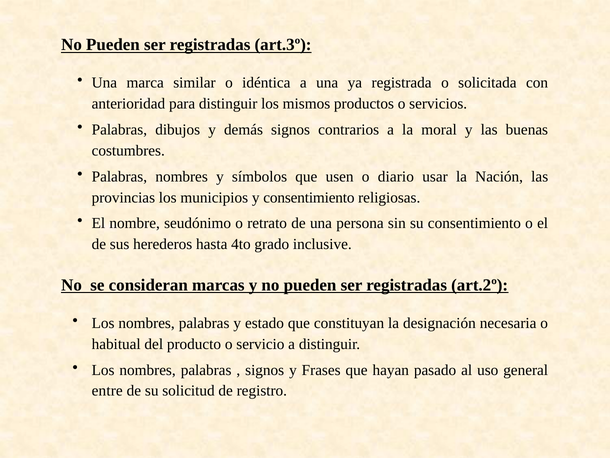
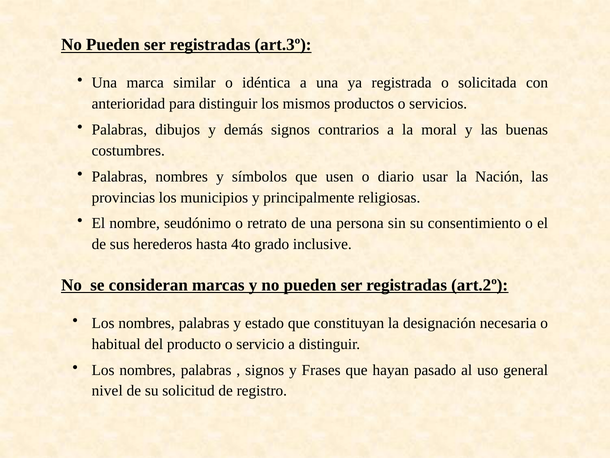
y consentimiento: consentimiento -> principalmente (309, 197)
entre: entre -> nivel (107, 390)
